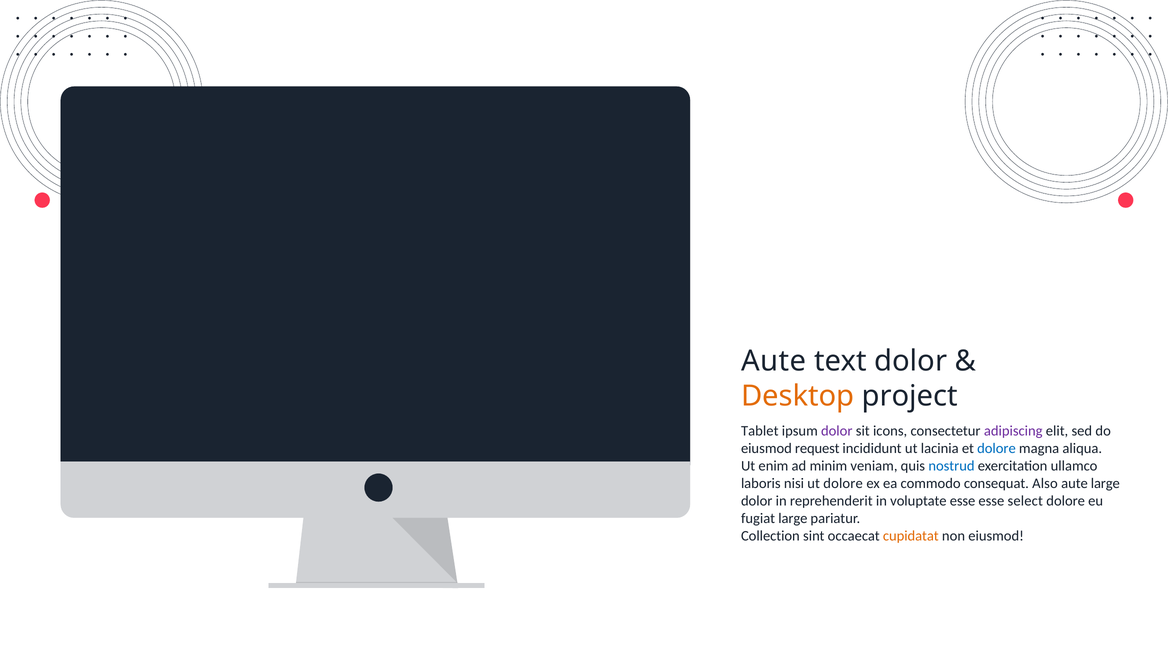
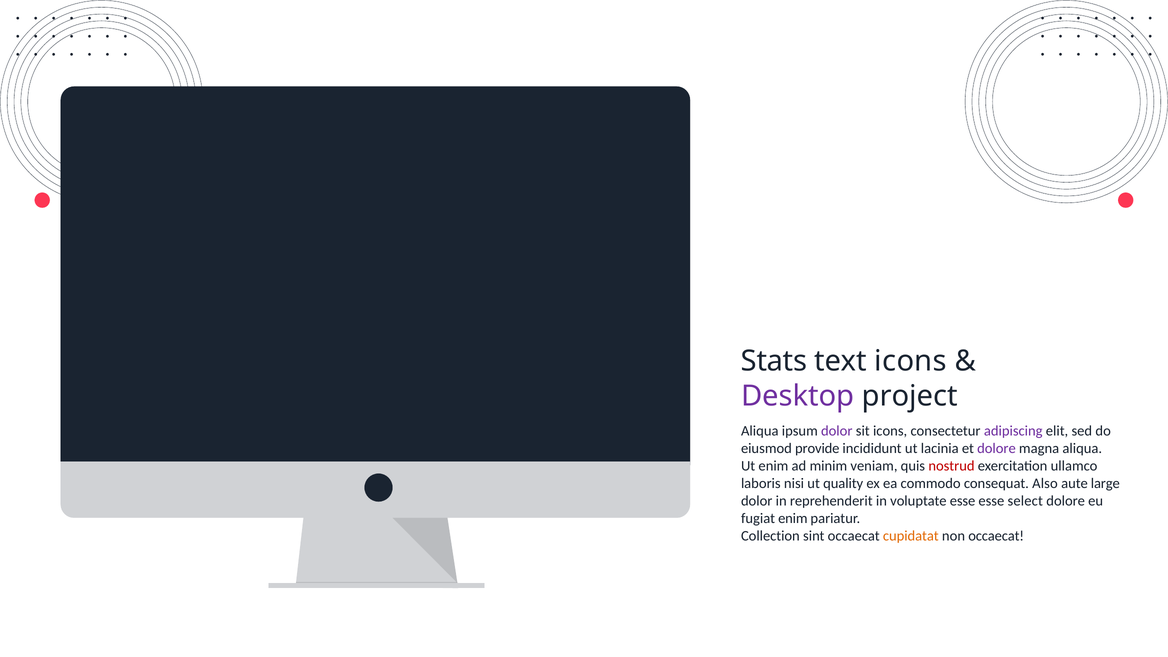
Aute: Aute -> Stats (774, 361)
text dolor: dolor -> icons (911, 361)
Desktop colour: orange -> purple (798, 396)
Tablet: Tablet -> Aliqua (760, 431)
request: request -> provide (817, 448)
dolore colour: blue -> purple (996, 448)
nostrud colour: blue -> red (951, 466)
ut dolore: dolore -> quality (843, 484)
fugiat large: large -> enim (793, 519)
non eiusmod: eiusmod -> occaecat (996, 536)
